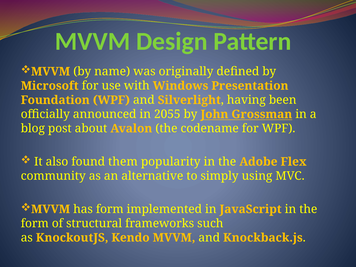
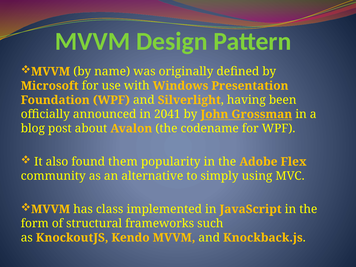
2055: 2055 -> 2041 (167, 114)
has form: form -> class (110, 209)
